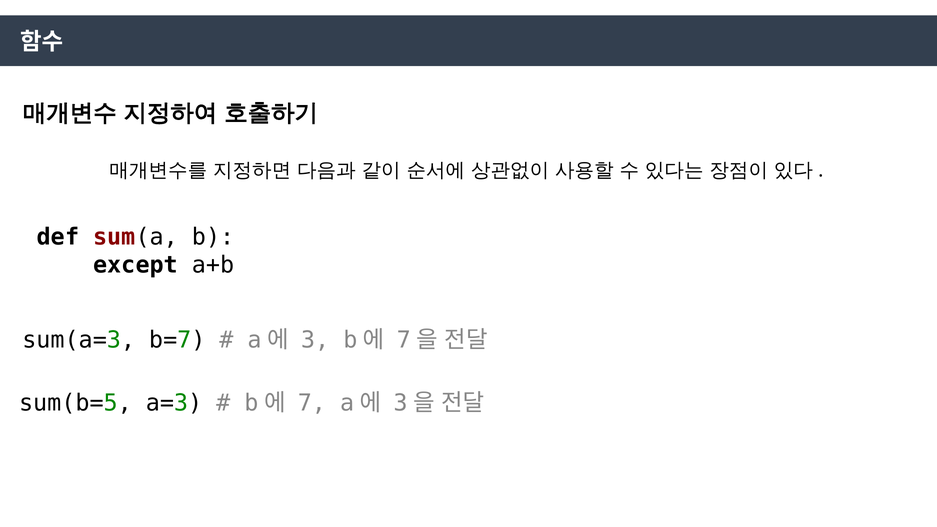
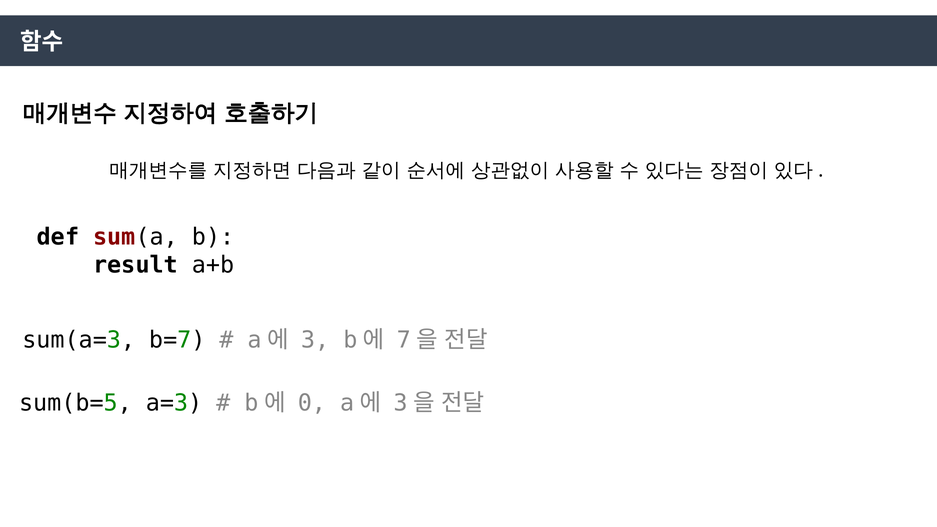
except: except -> result (136, 265)
7: 7 -> 0 (312, 403)
